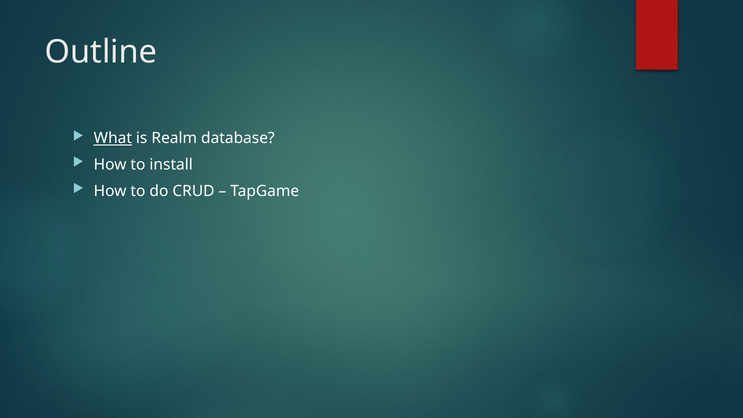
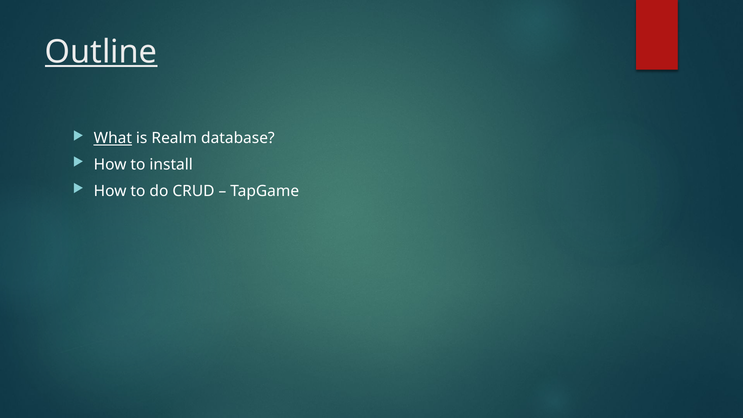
Outline underline: none -> present (101, 52)
